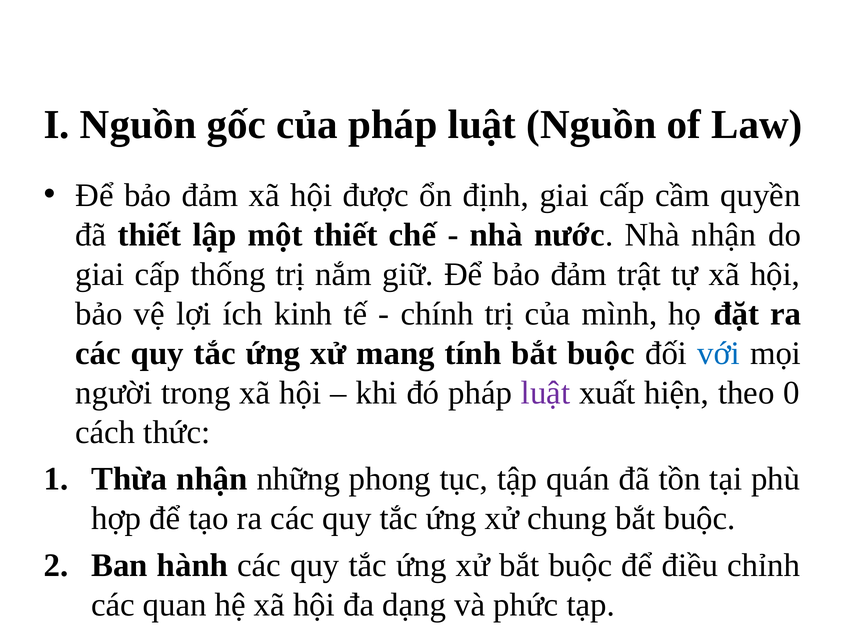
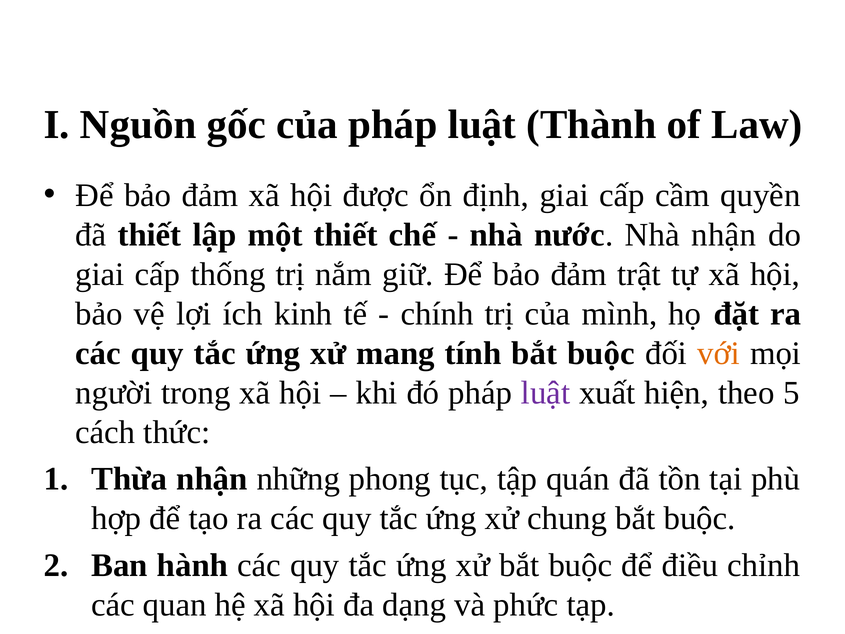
luật Nguồn: Nguồn -> Thành (592, 125)
với colour: blue -> orange (719, 353)
0: 0 -> 5 (792, 393)
